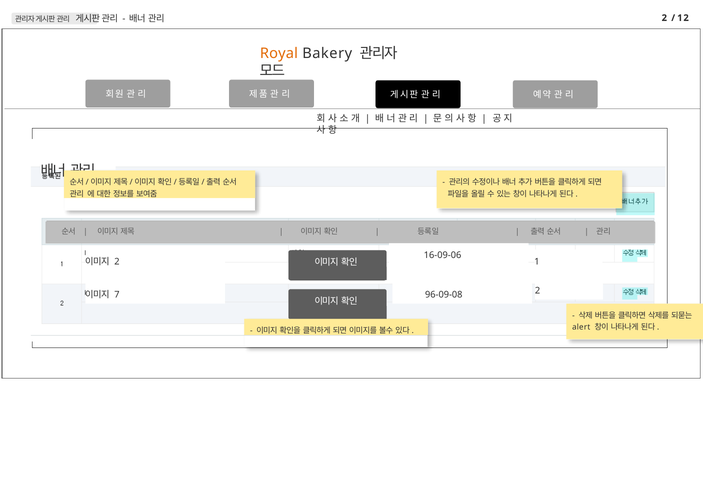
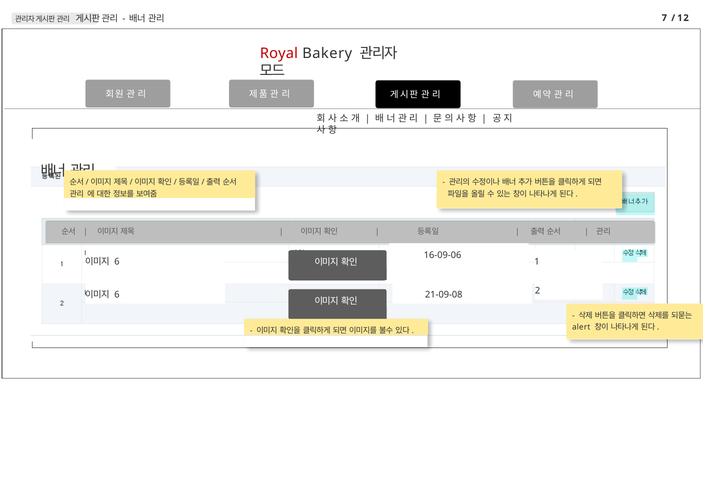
2: 2 -> 7 (664, 18)
Royal colour: orange -> red (279, 54)
2: 2 -> 6 (117, 262)
7: 7 -> 6 (117, 295)
96-09-08: 96-09-08 -> 21-09-08 (444, 295)
